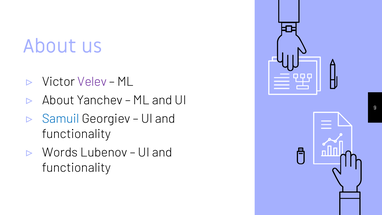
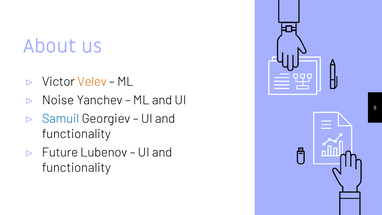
Velev colour: purple -> orange (92, 82)
About: About -> Noise (58, 100)
Words: Words -> Future (60, 152)
